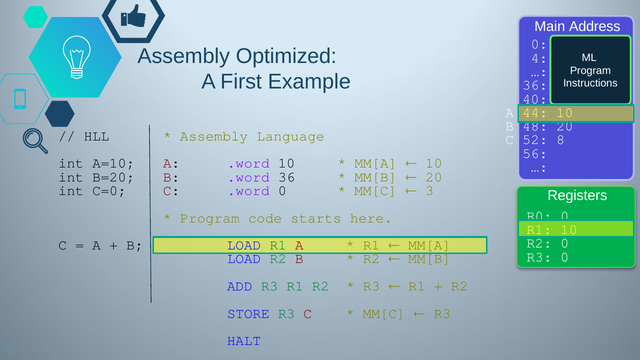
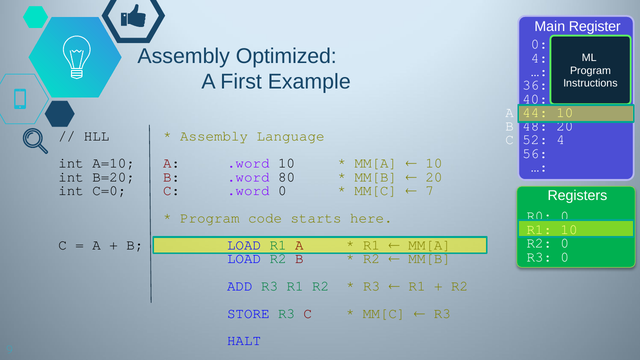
Address: Address -> Register (595, 26)
52 8: 8 -> 4 (561, 140)
.word 36: 36 -> 80 (287, 177)
3: 3 -> 7 (430, 191)
